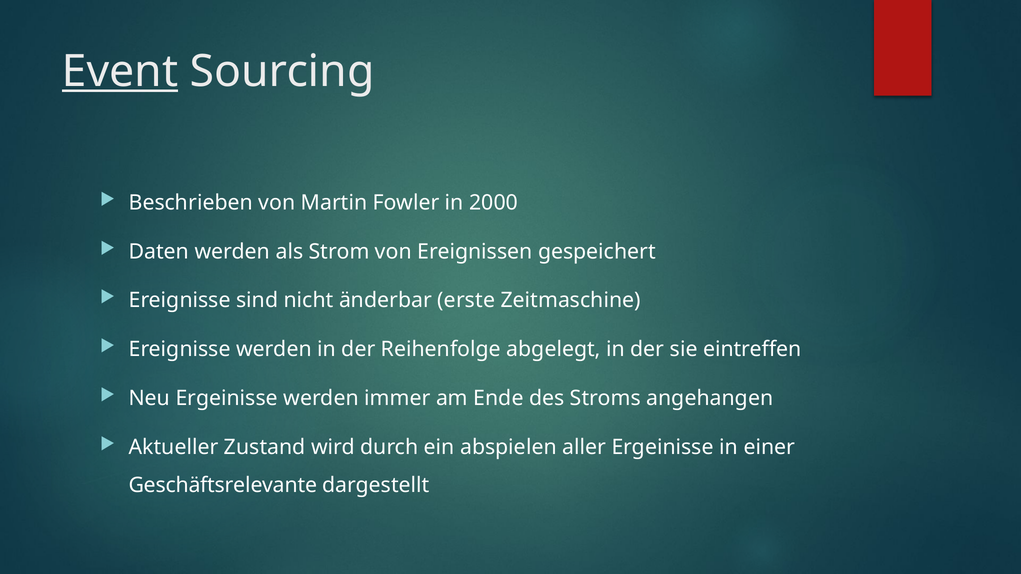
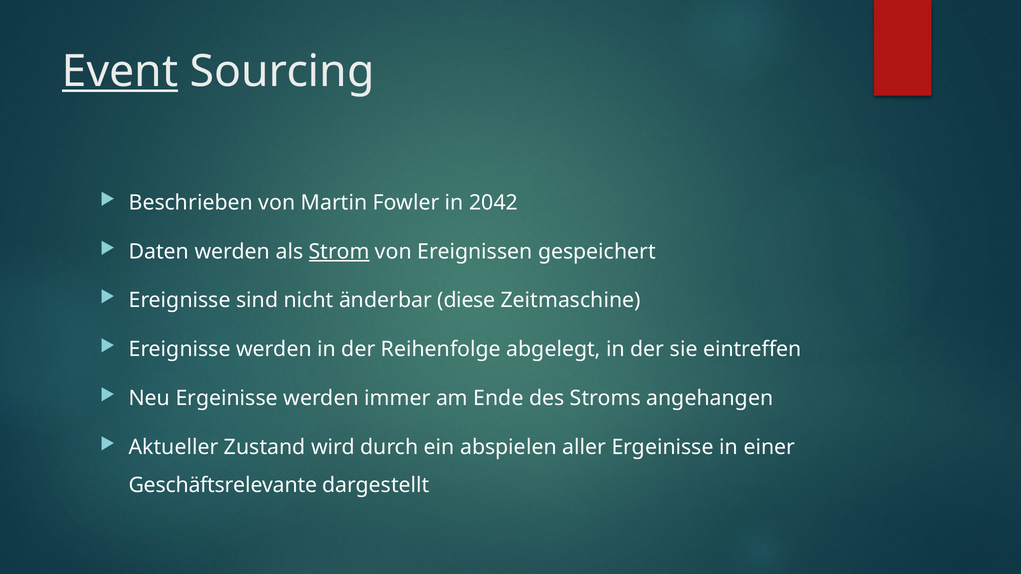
2000: 2000 -> 2042 (494, 203)
Strom underline: none -> present (339, 252)
erste: erste -> diese (466, 301)
